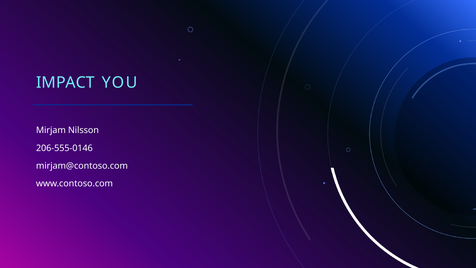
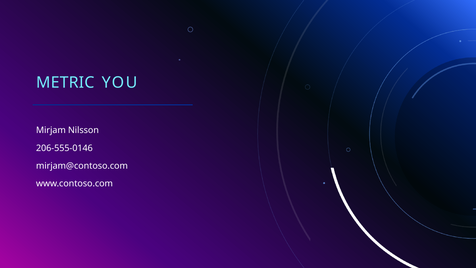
IMPACT: IMPACT -> METRIC (65, 82)
